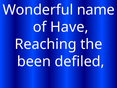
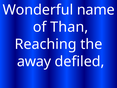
Have: Have -> Than (69, 27)
been: been -> away (34, 61)
